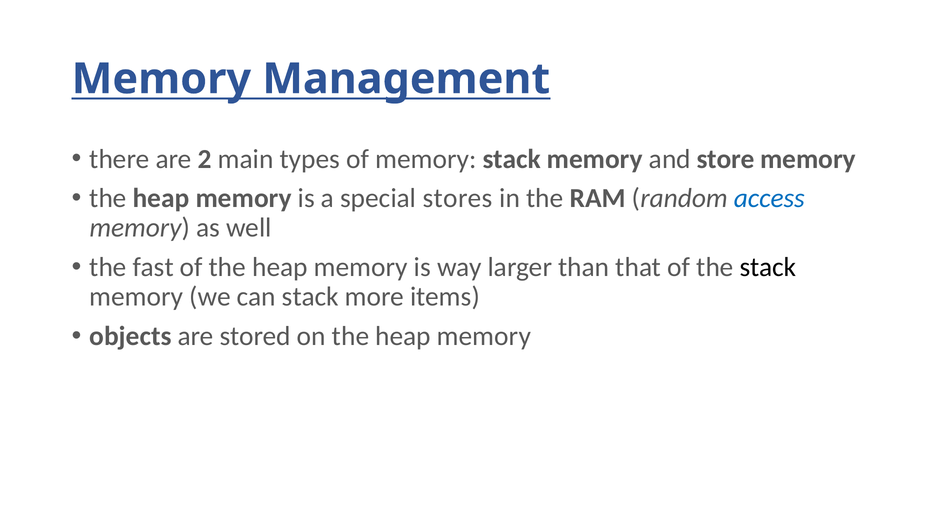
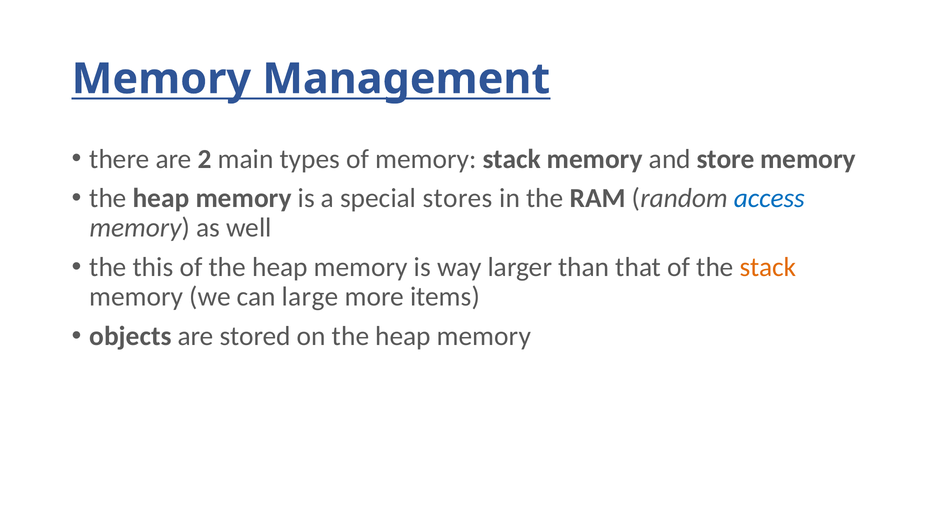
fast: fast -> this (153, 267)
stack colour: black -> orange (768, 267)
can stack: stack -> large (310, 297)
